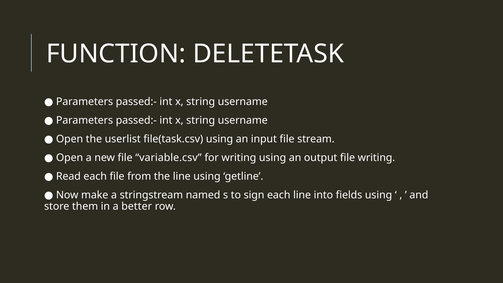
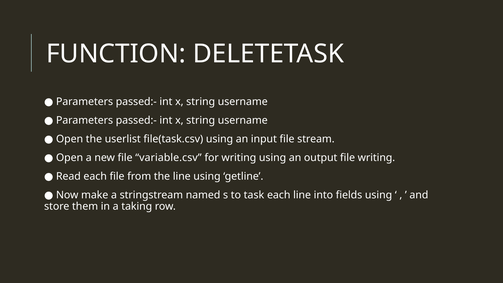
sign: sign -> task (254, 195)
better: better -> taking (137, 206)
